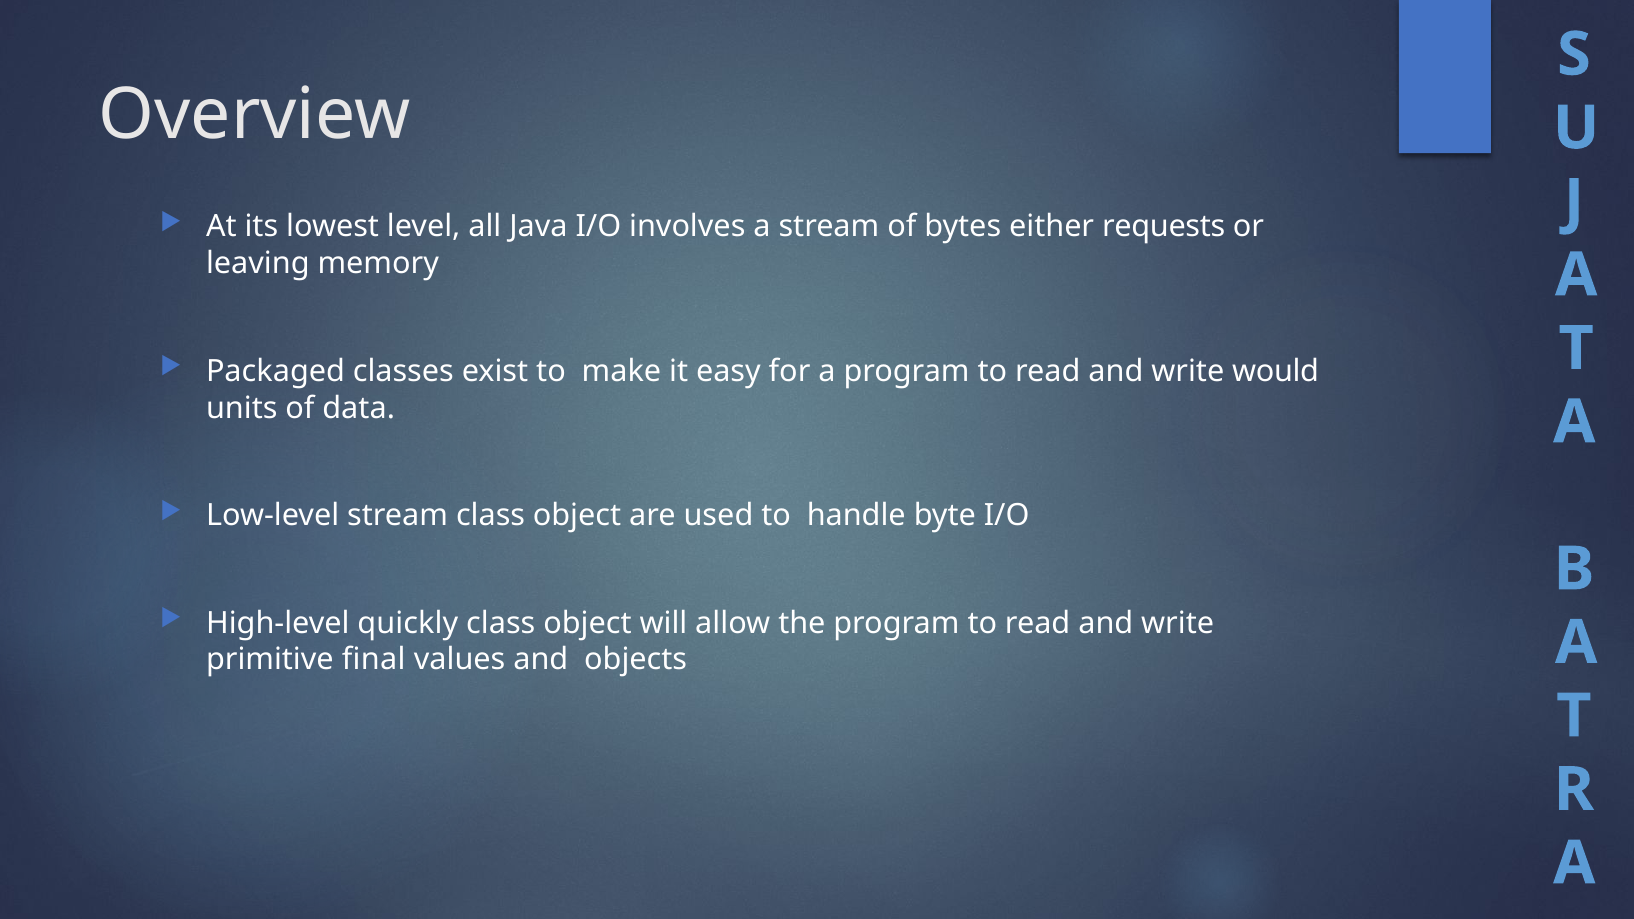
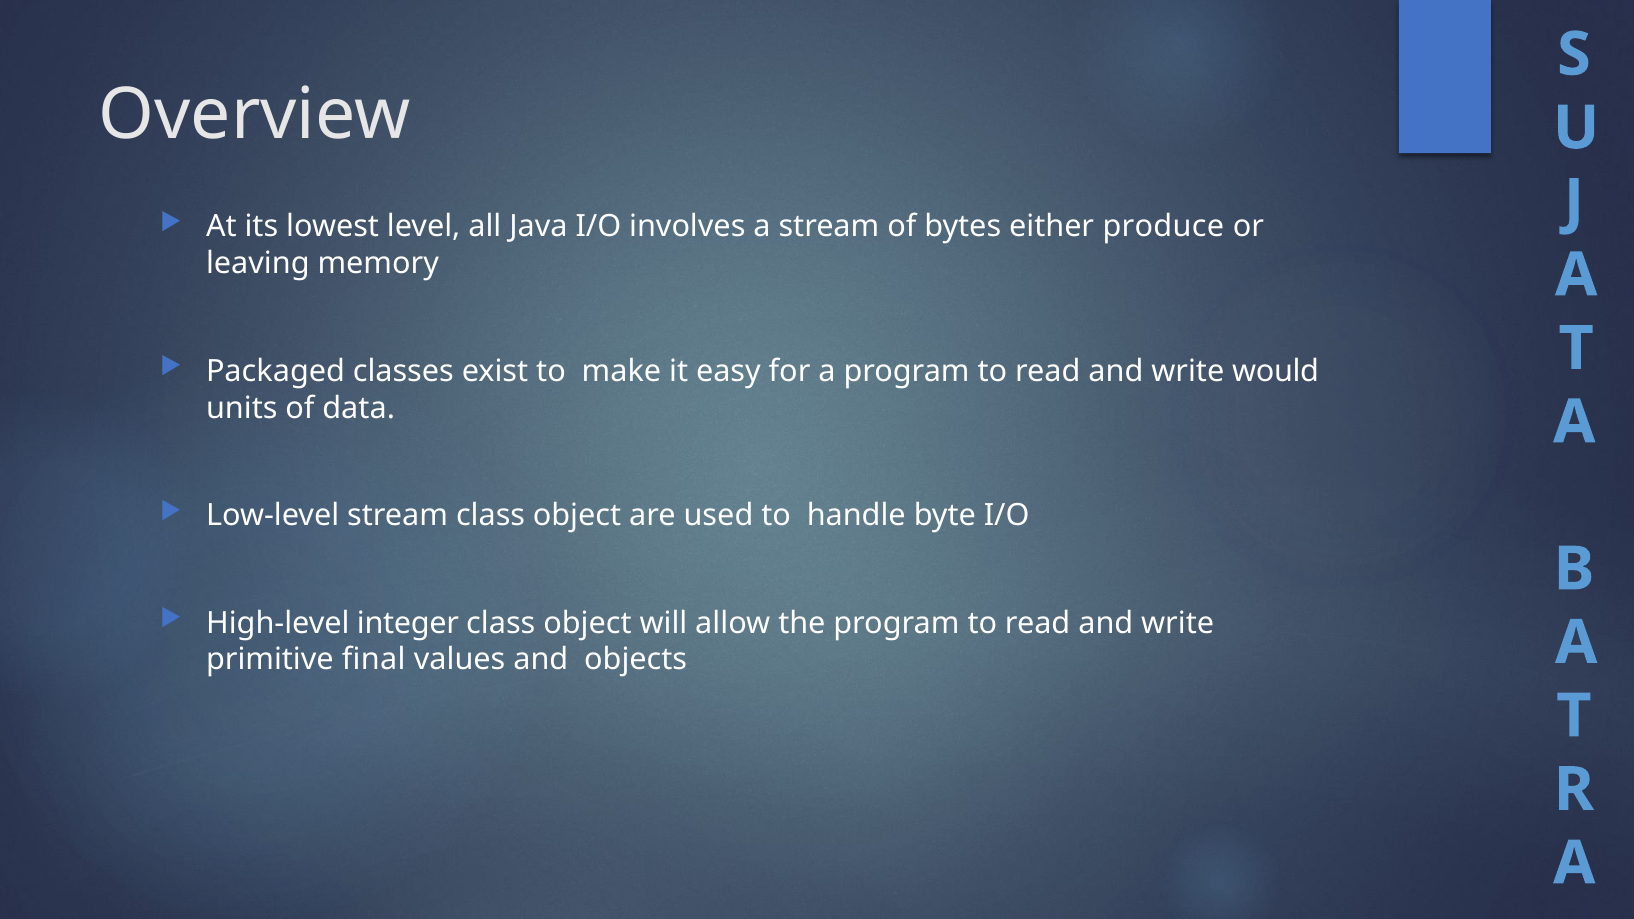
requests: requests -> produce (1163, 227)
quickly: quickly -> integer (408, 623)
